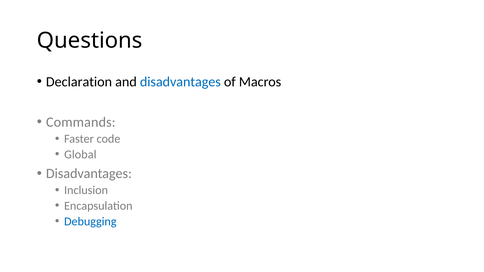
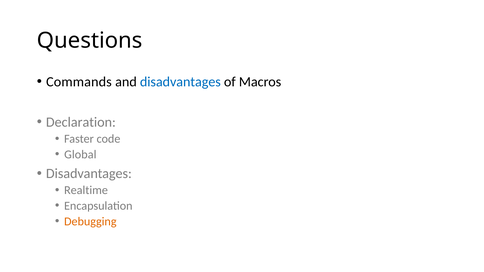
Declaration: Declaration -> Commands (79, 82)
Commands: Commands -> Declaration (81, 122)
Inclusion: Inclusion -> Realtime (86, 190)
Debugging colour: blue -> orange (90, 222)
